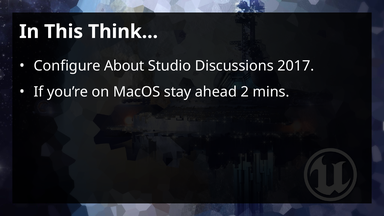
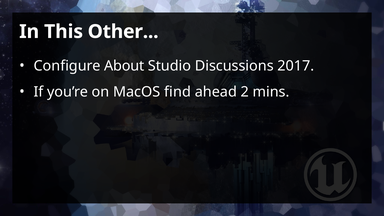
Think: Think -> Other (123, 32)
stay: stay -> find (177, 92)
